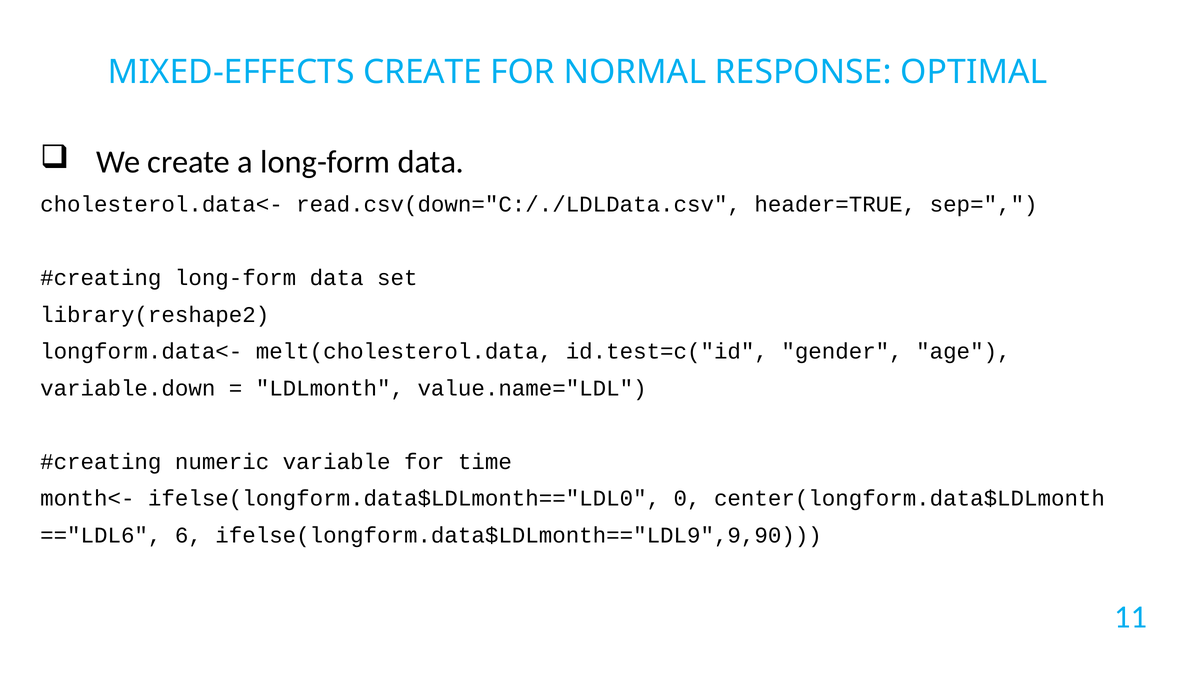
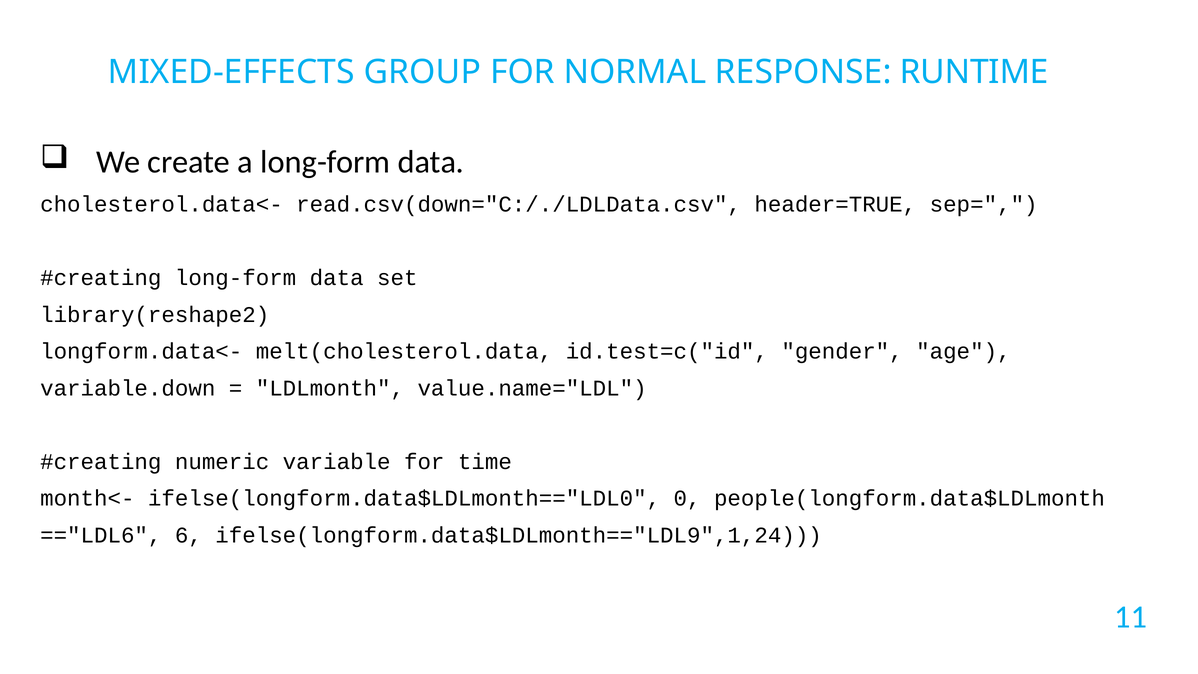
MIXED-EFFECTS CREATE: CREATE -> GROUP (422, 72)
OPTIMAL: OPTIMAL -> RUNTIME (974, 72)
center(longform.data$LDLmonth: center(longform.data$LDLmonth -> people(longform.data$LDLmonth (909, 498)
ifelse(longform.data$LDLmonth=="LDL9",9,90: ifelse(longform.data$LDLmonth=="LDL9",9,90 -> ifelse(longform.data$LDLmonth=="LDL9",1,24 (519, 535)
